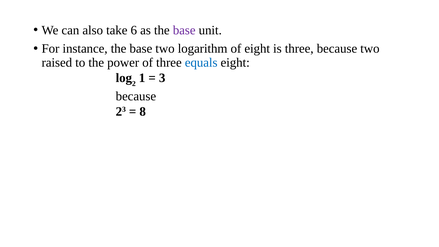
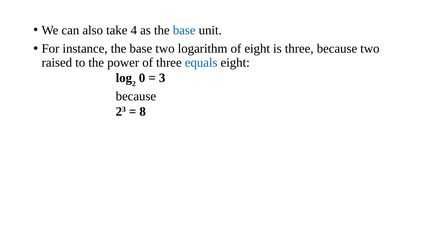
6: 6 -> 4 (134, 30)
base colour: purple -> blue (184, 30)
1: 1 -> 0 (142, 78)
